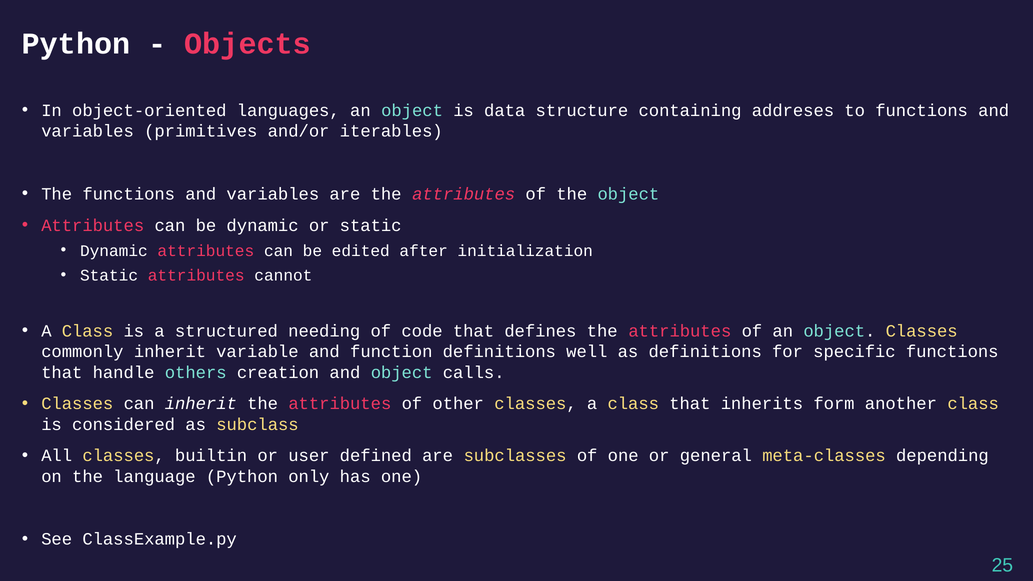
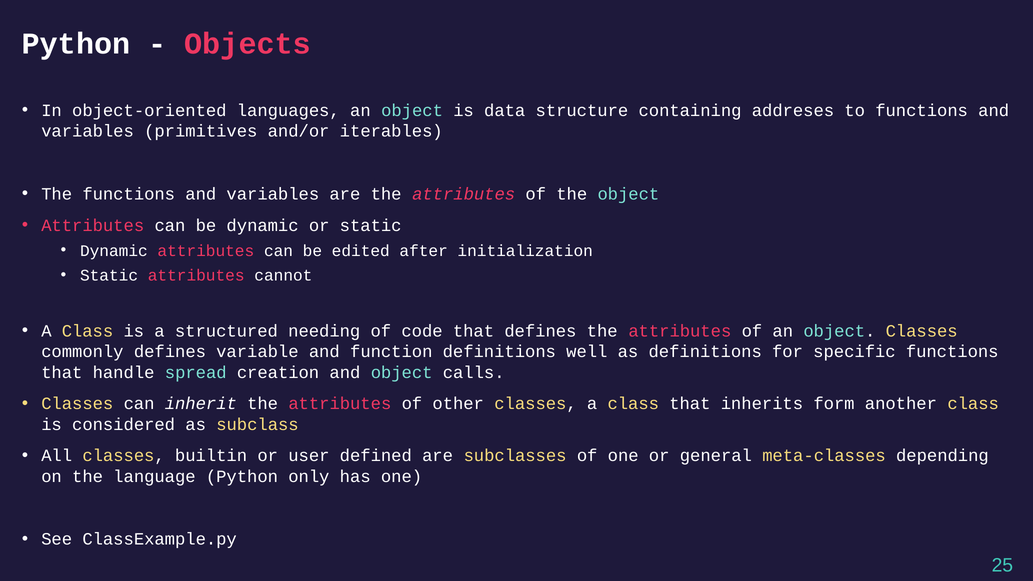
commonly inherit: inherit -> defines (170, 352)
others: others -> spread (196, 372)
